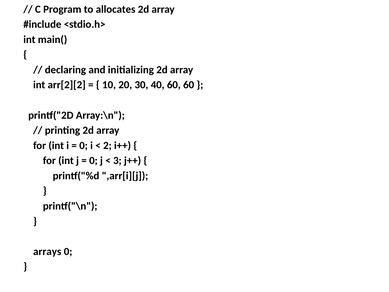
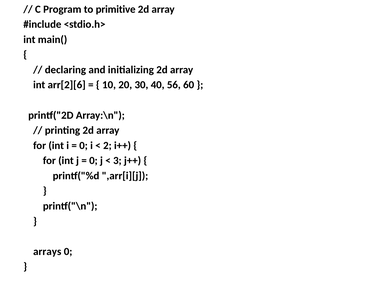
allocates: allocates -> primitive (116, 9)
arr[2][2: arr[2][2 -> arr[2][6 (67, 85)
40 60: 60 -> 56 (174, 85)
